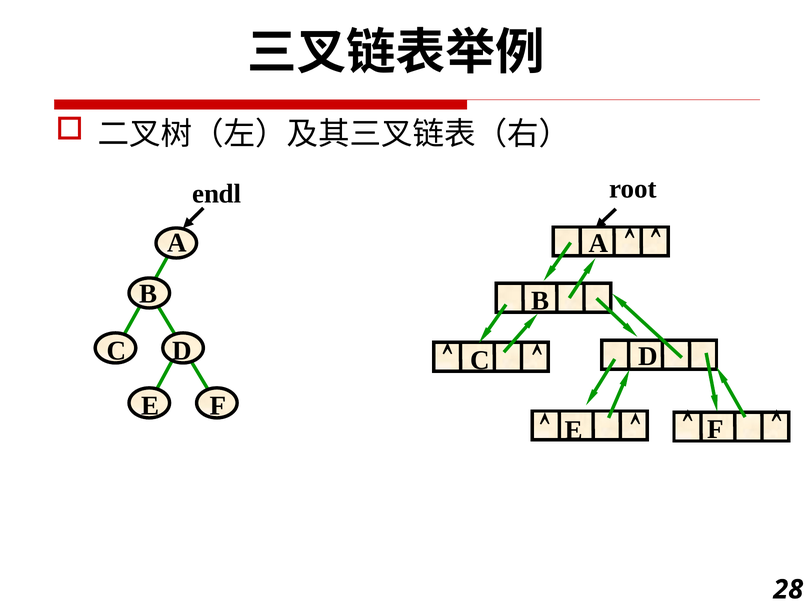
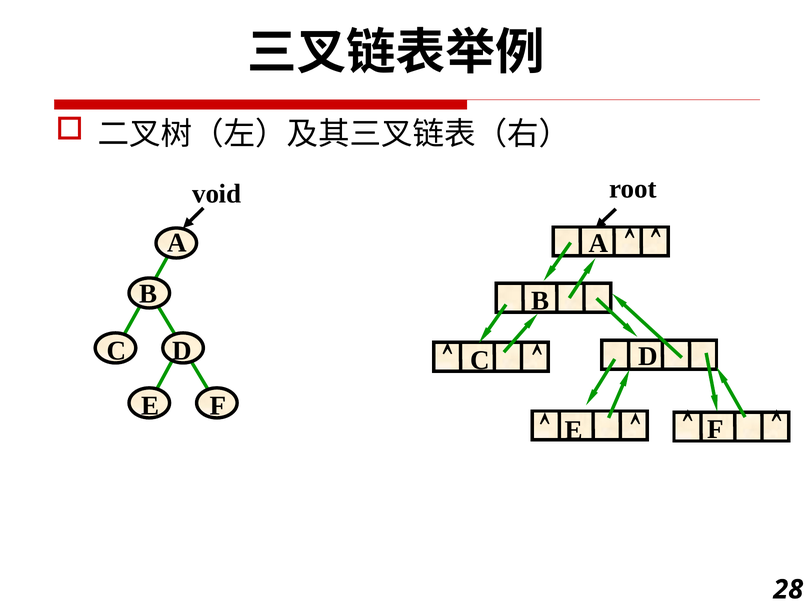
endl: endl -> void (217, 194)
